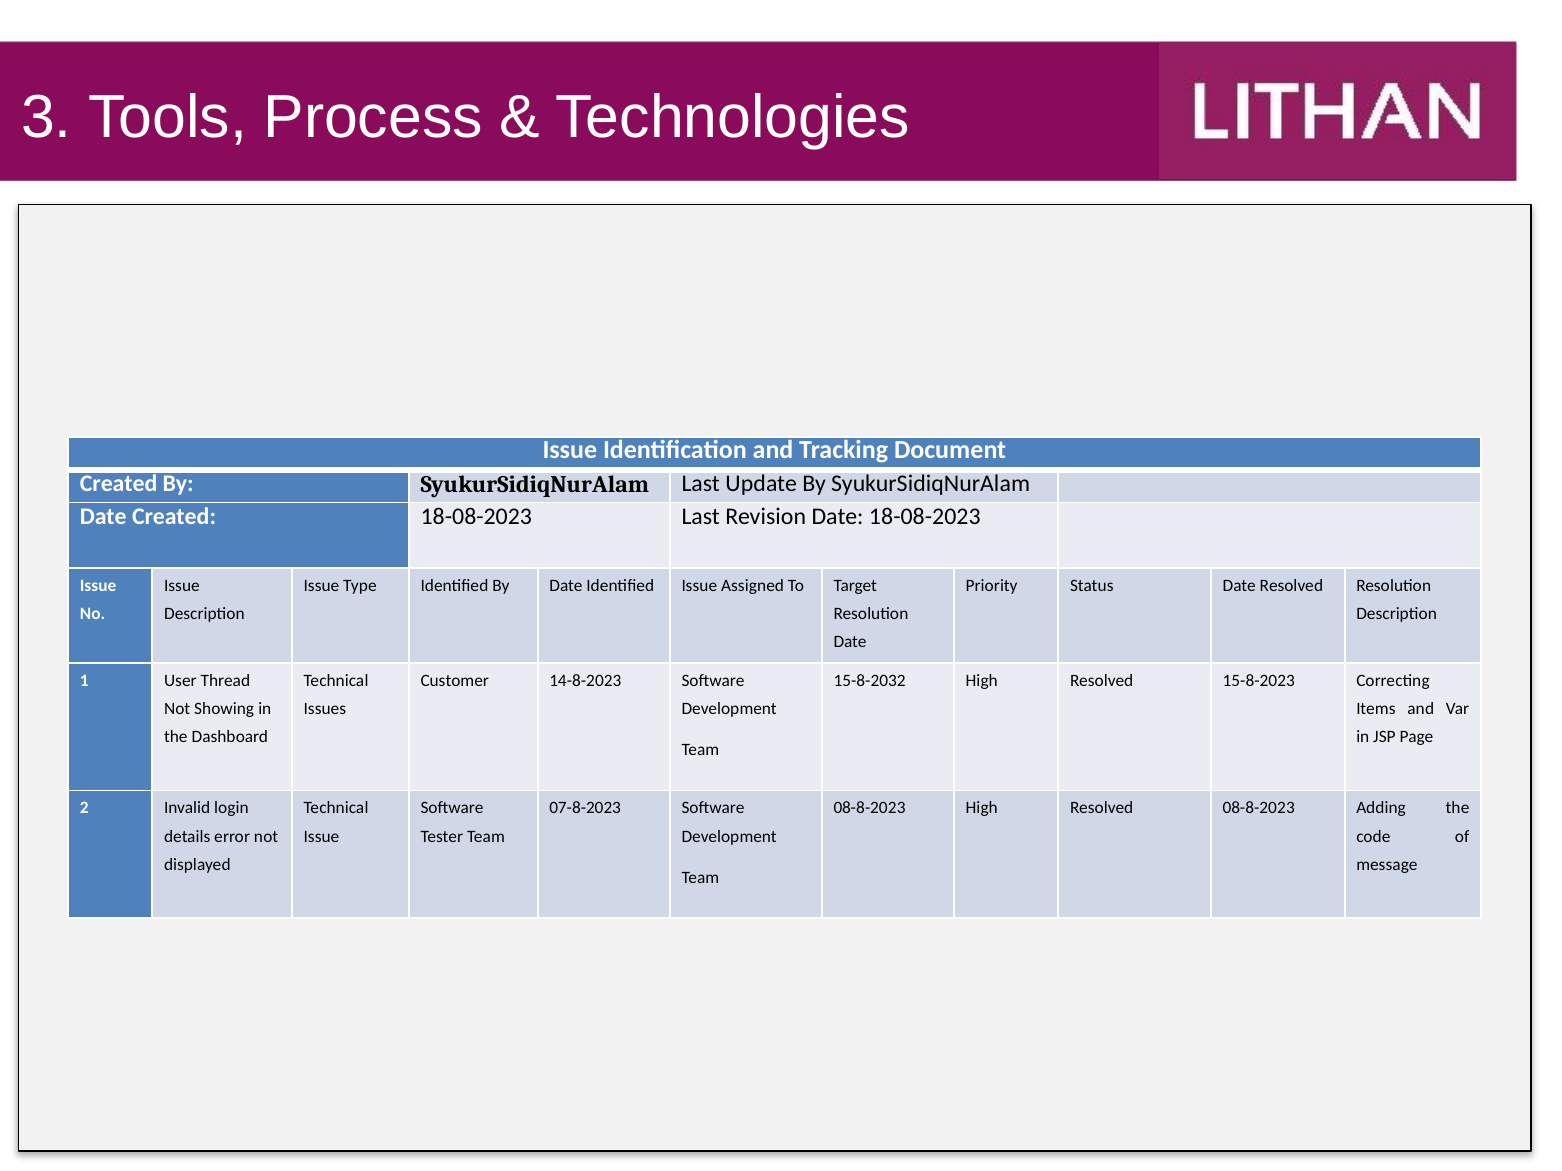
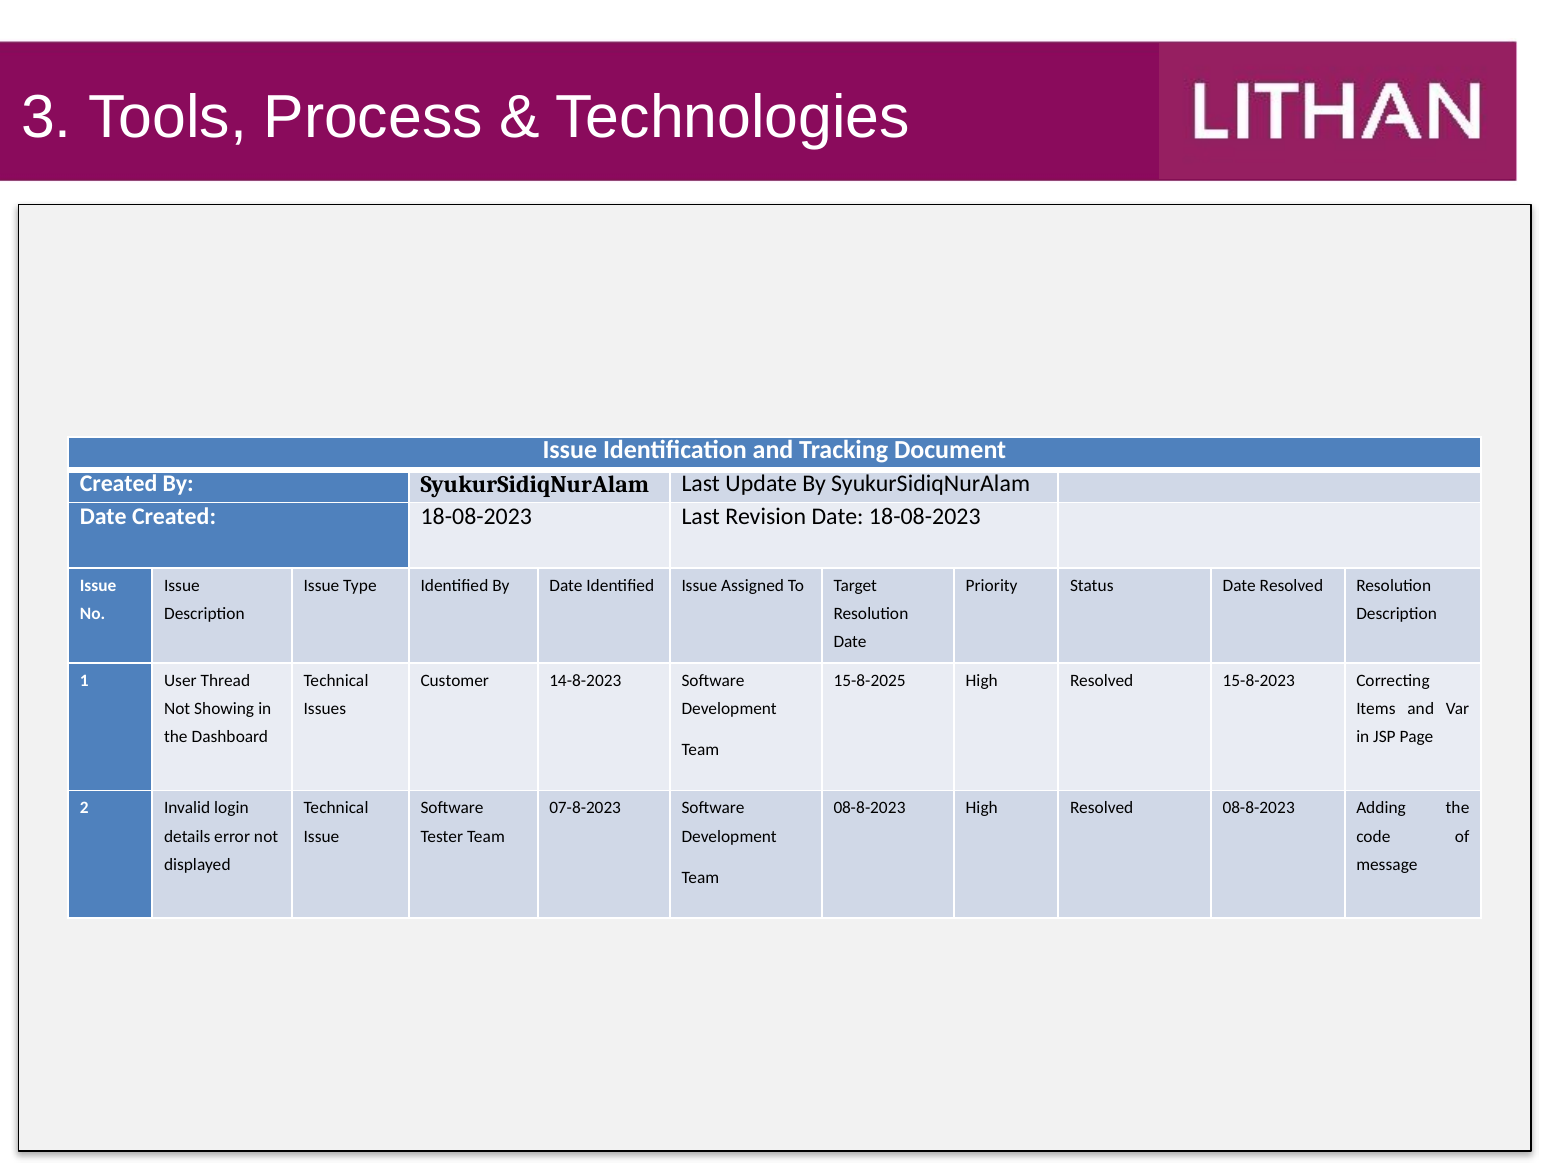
15-8-2032: 15-8-2032 -> 15-8-2025 (870, 681)
